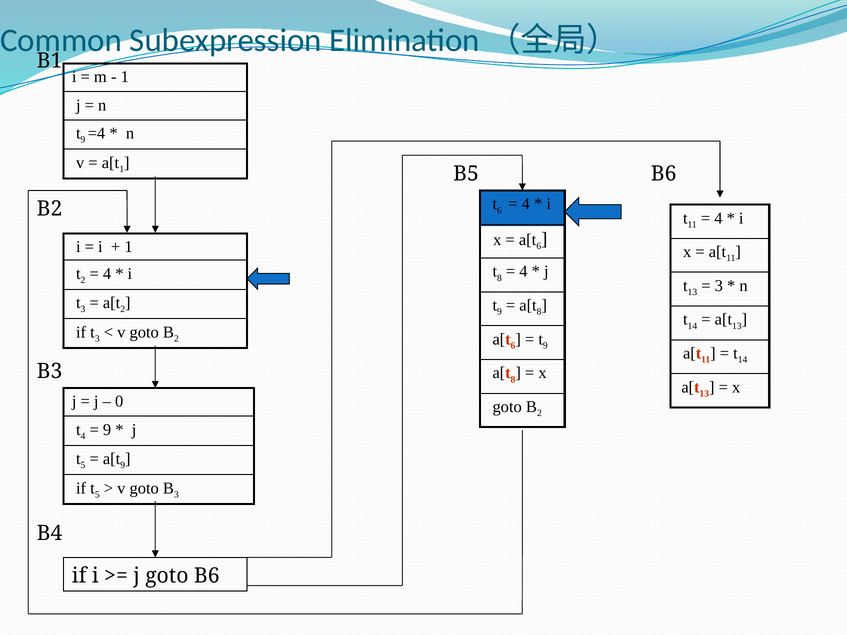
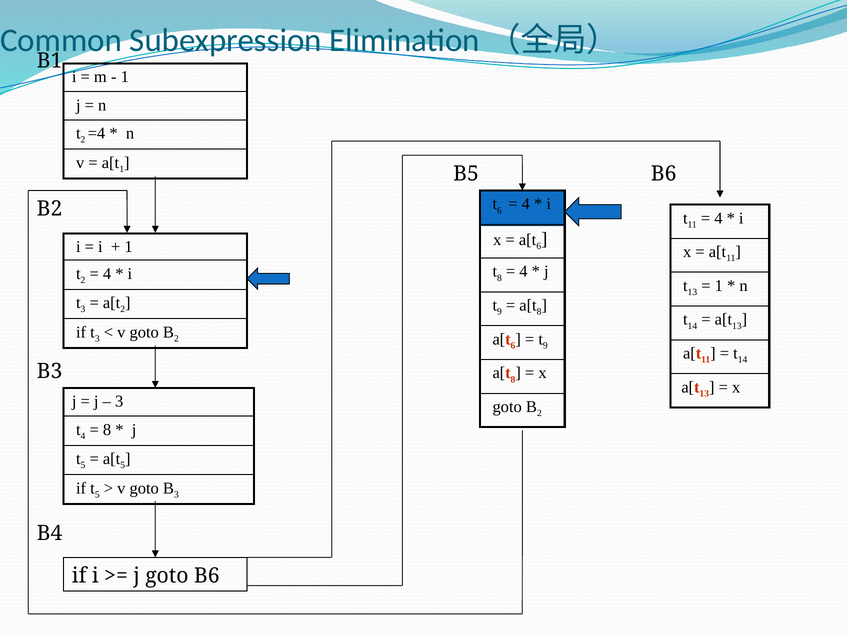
9: 9 -> 2 (83, 140)
3: 3 -> 1 (719, 286)
0: 0 -> 3 (119, 402)
9: 9 -> 8 (107, 430)
9: 9 -> 5 (123, 465)
